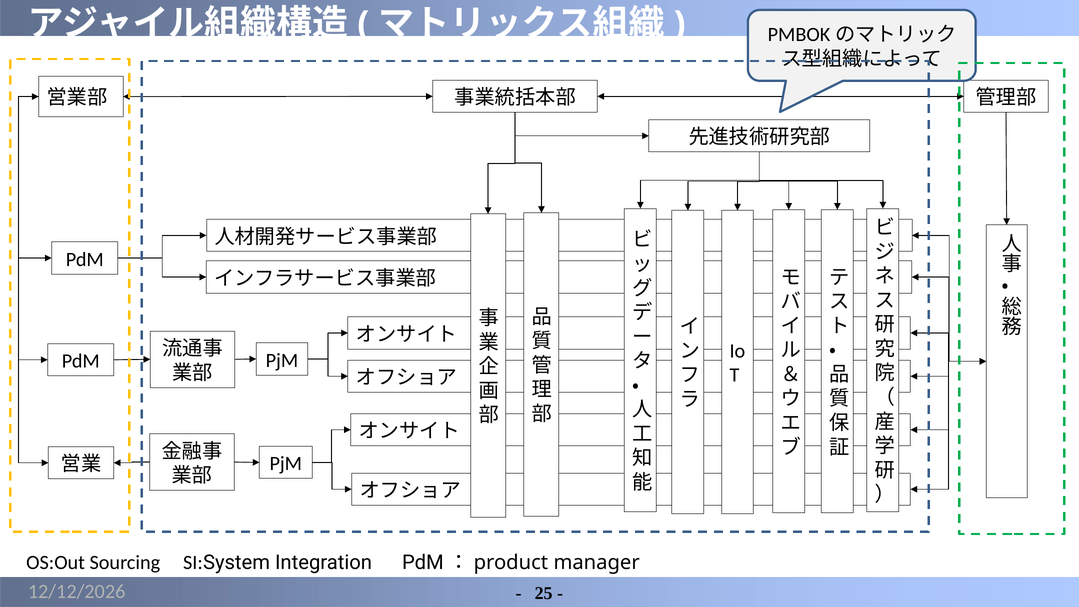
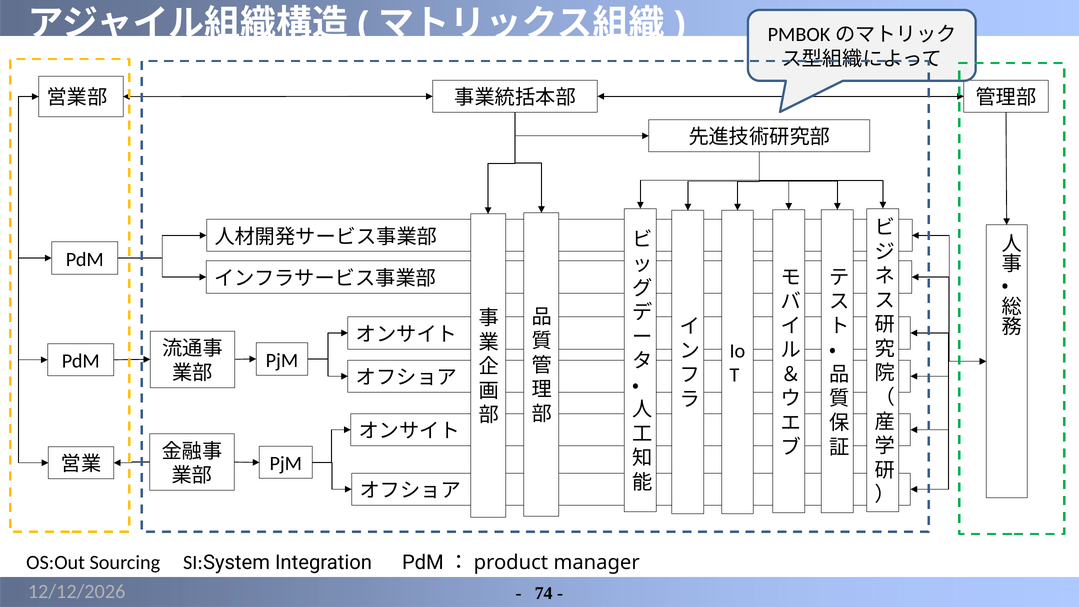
25: 25 -> 74 (544, 593)
